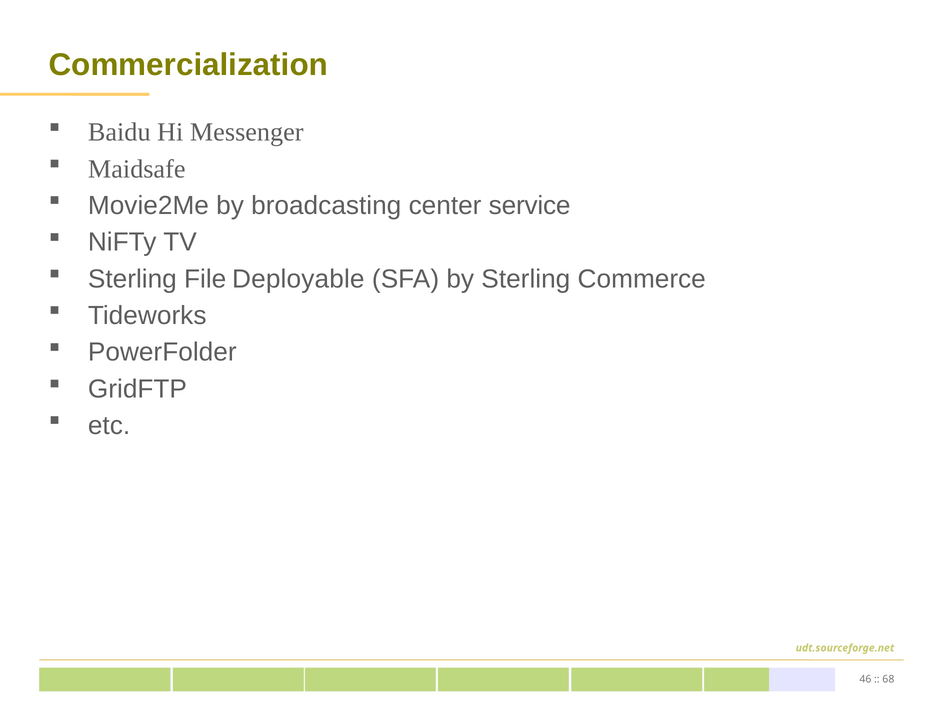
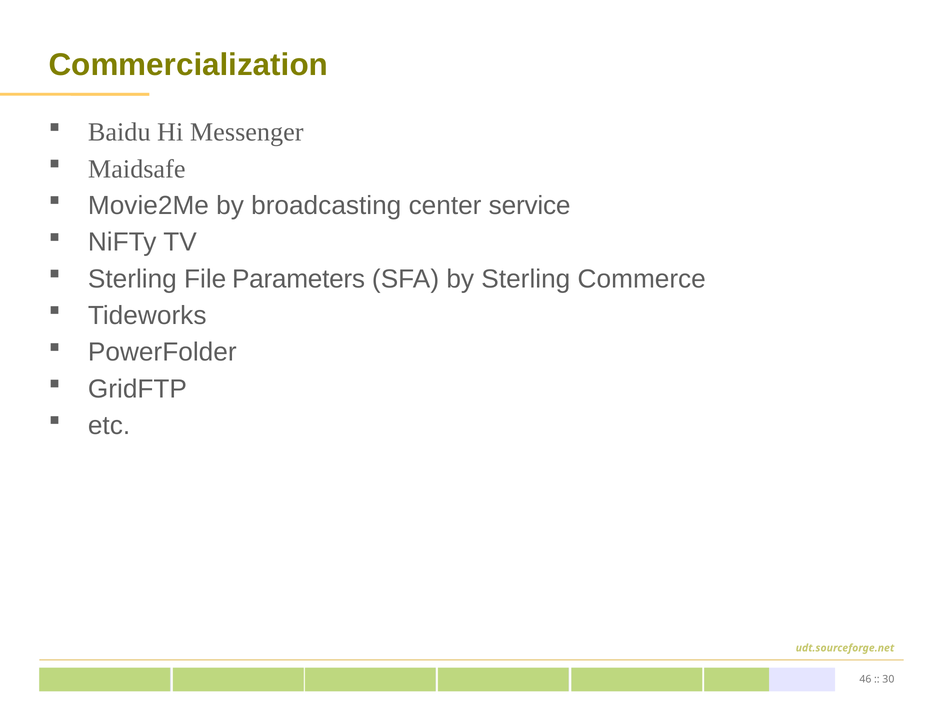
Deployable: Deployable -> Parameters (299, 279)
68: 68 -> 30 (888, 680)
